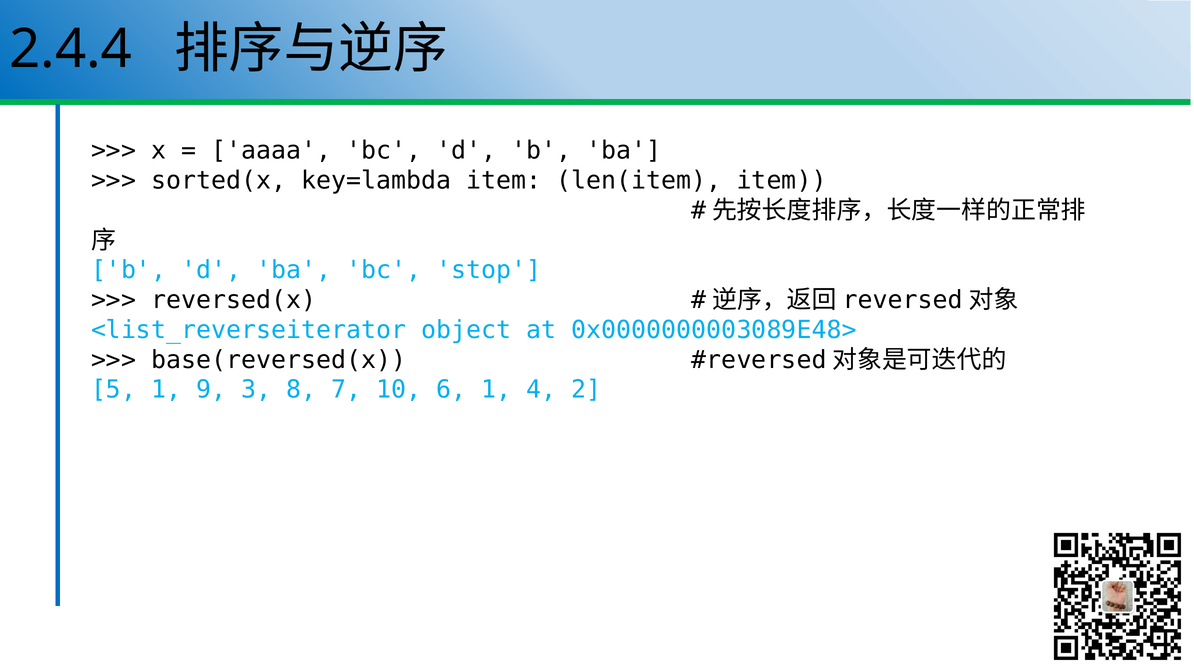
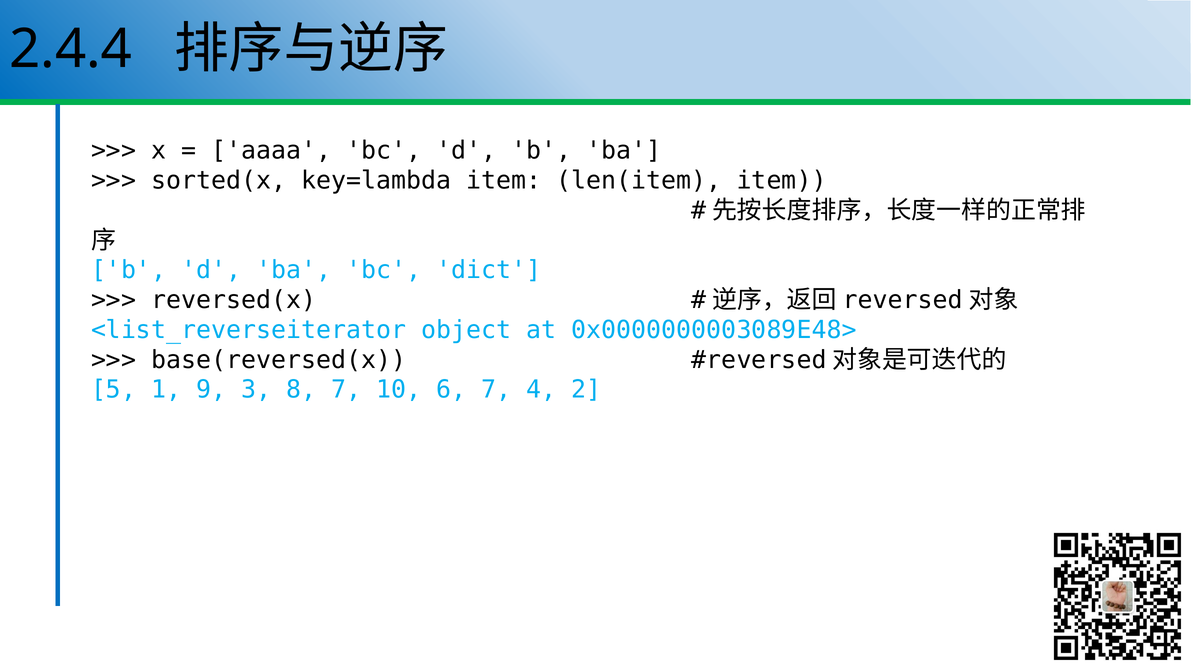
stop: stop -> dict (489, 270)
6 1: 1 -> 7 (496, 389)
